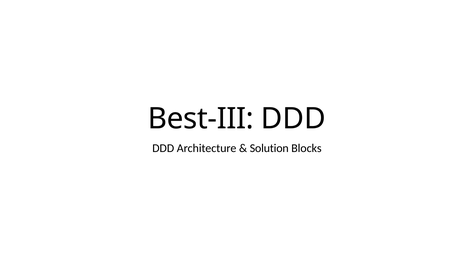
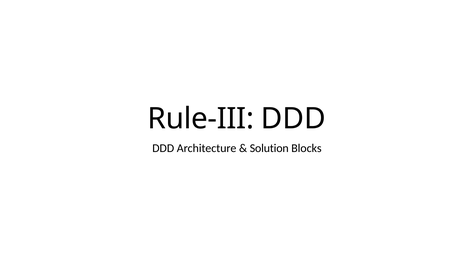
Best-III: Best-III -> Rule-III (201, 118)
